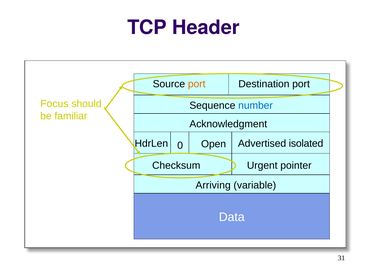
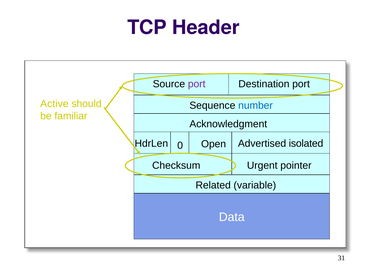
port colour: orange -> purple (197, 84)
Focus: Focus -> Active (54, 103)
Arriving: Arriving -> Related (213, 185)
